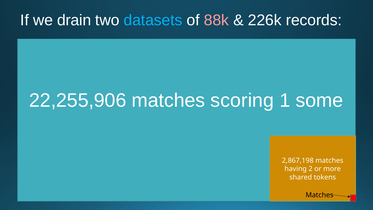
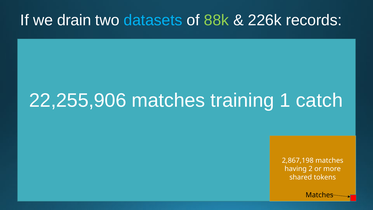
88k colour: pink -> light green (216, 20)
scoring: scoring -> training (242, 100)
some: some -> catch (319, 100)
